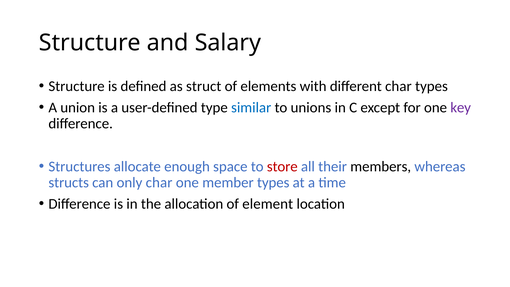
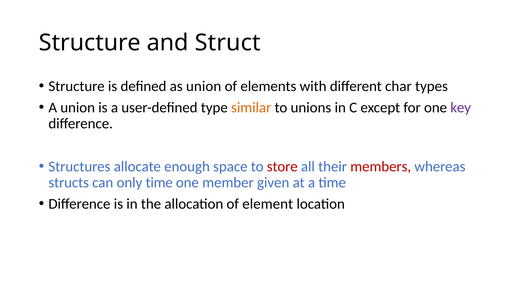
Salary: Salary -> Struct (228, 43)
as struct: struct -> union (204, 86)
similar colour: blue -> orange (251, 108)
members colour: black -> red (381, 166)
only char: char -> time (159, 183)
member types: types -> given (273, 183)
